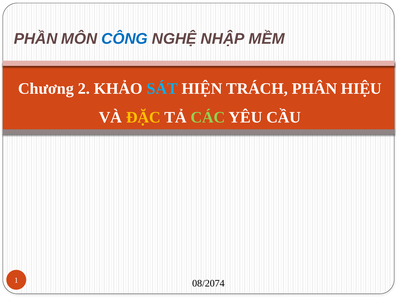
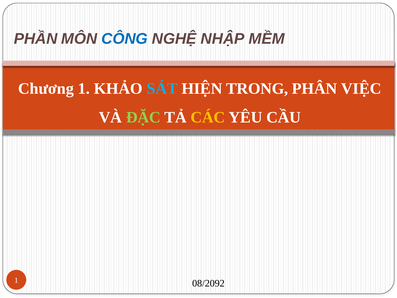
Chương 2: 2 -> 1 (84, 89)
TRÁCH: TRÁCH -> TRONG (257, 89)
HIỆU: HIỆU -> VIỆC (361, 89)
ĐẶC colour: yellow -> light green (143, 117)
CÁC colour: light green -> yellow (208, 117)
08/2074: 08/2074 -> 08/2092 (208, 283)
